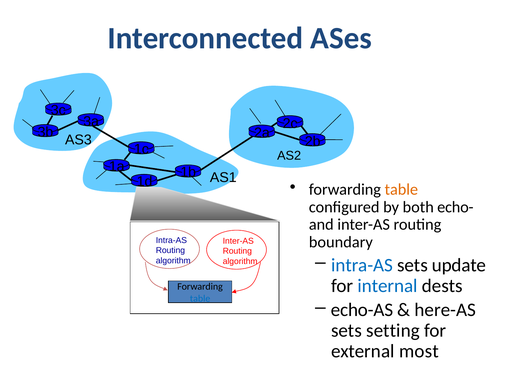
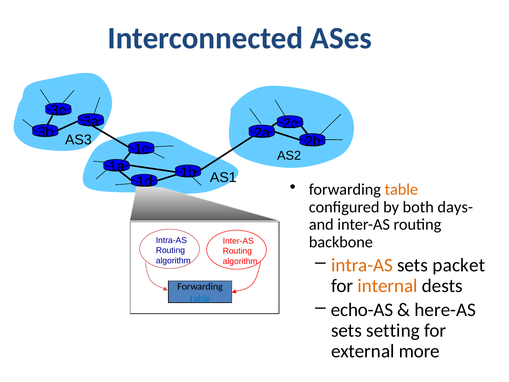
echo-: echo- -> days- (455, 207)
boundary: boundary -> backbone (341, 242)
intra-AS colour: blue -> orange (362, 265)
update: update -> packet (459, 265)
internal colour: blue -> orange (388, 286)
most: most -> more (419, 351)
